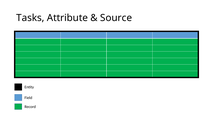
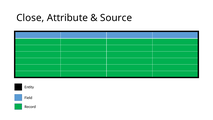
Tasks: Tasks -> Close (30, 18)
